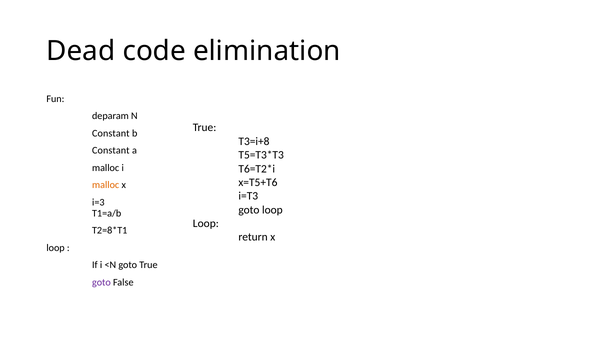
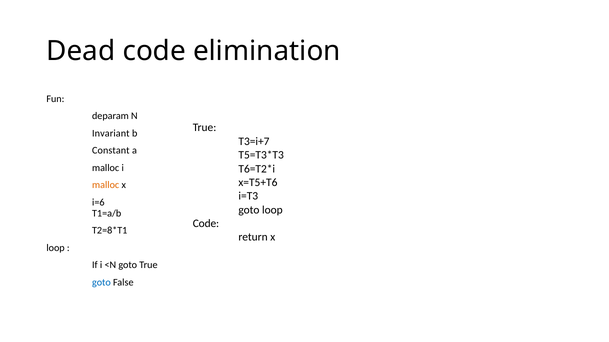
Constant: Constant -> Invariant (111, 133)
T3=i+8: T3=i+8 -> T3=i+7 (254, 142)
i=3: i=3 -> i=6 (98, 203)
Loop: Loop -> Code (206, 224)
goto colour: purple -> blue (101, 283)
